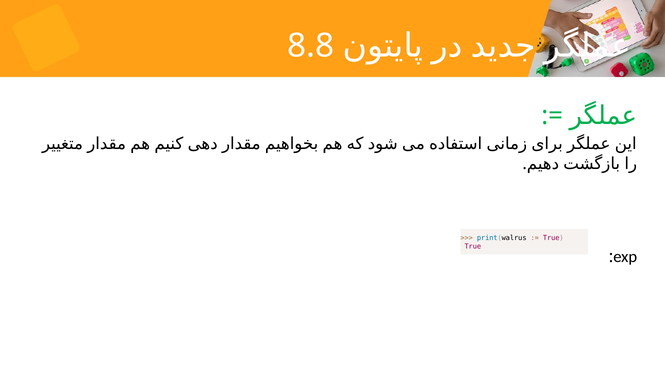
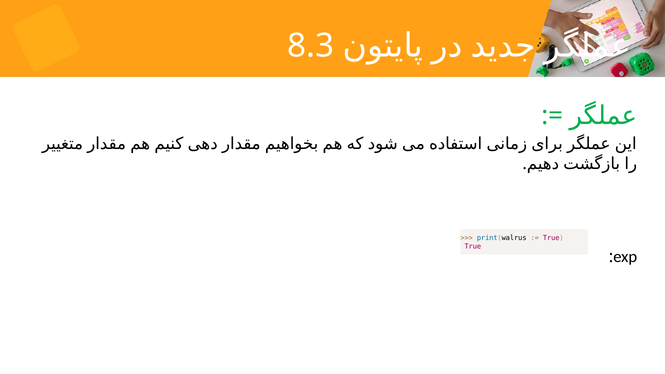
8.8: 8.8 -> 8.3 (311, 46)
